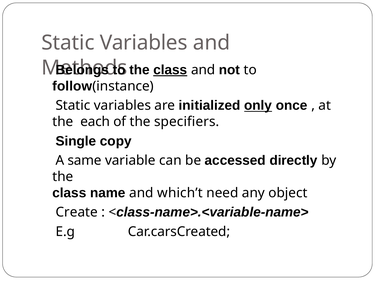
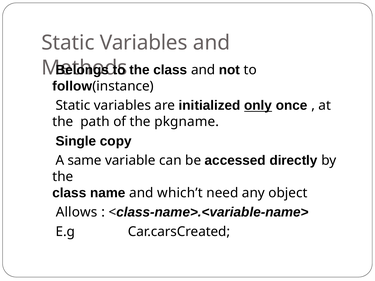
class underline: present -> none (170, 70)
each: each -> path (95, 122)
specifiers: specifiers -> pkgname (187, 122)
Create: Create -> Allows (77, 212)
